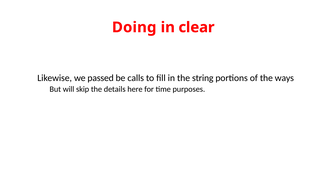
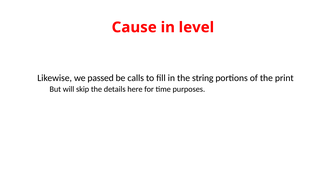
Doing: Doing -> Cause (134, 27)
clear: clear -> level (196, 27)
ways: ways -> print (284, 78)
